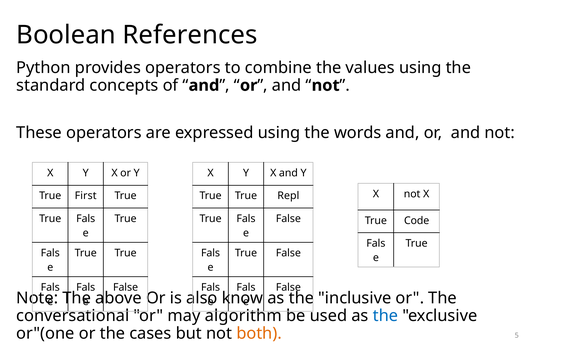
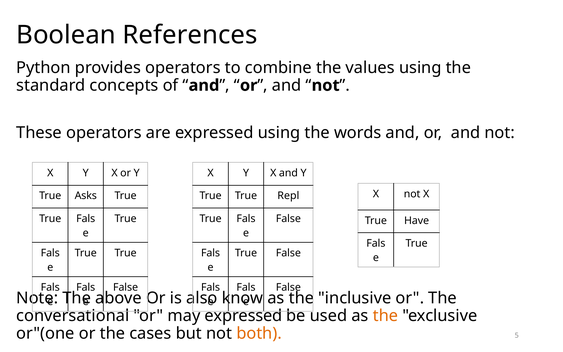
First: First -> Asks (86, 196)
Code: Code -> Have (417, 220)
may algorithm: algorithm -> expressed (243, 316)
the colour: blue -> orange (385, 316)
